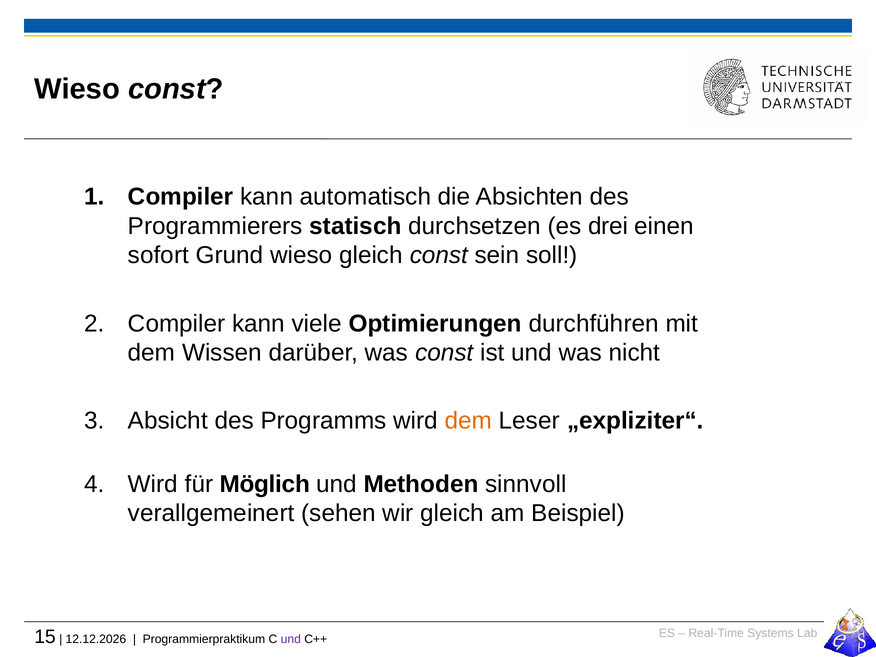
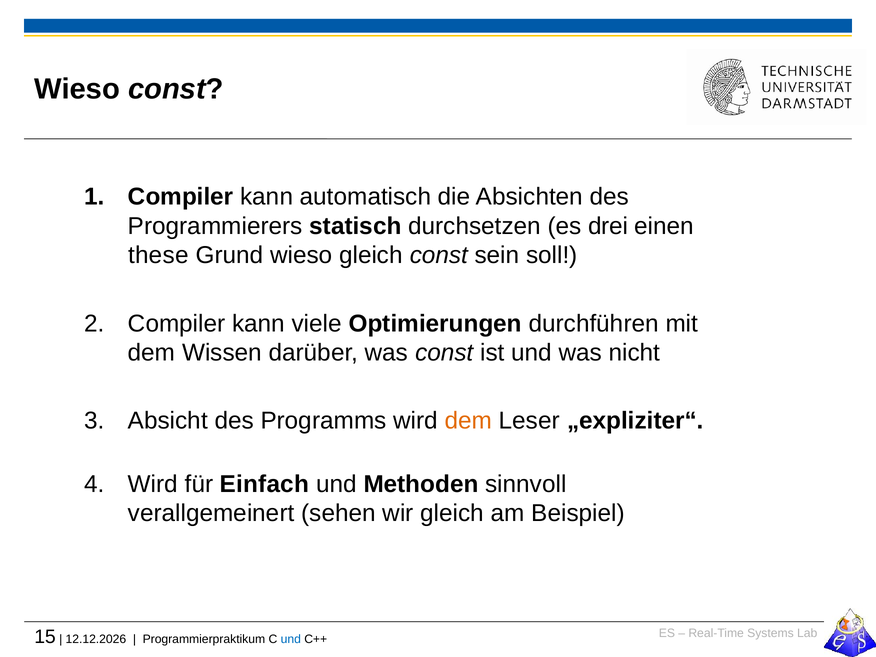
sofort: sofort -> these (158, 255)
Möglich: Möglich -> Einfach (264, 484)
und colour: purple -> blue (291, 639)
